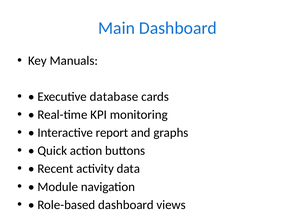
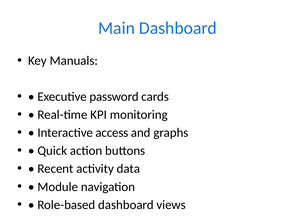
database: database -> password (114, 97)
report: report -> access (112, 133)
